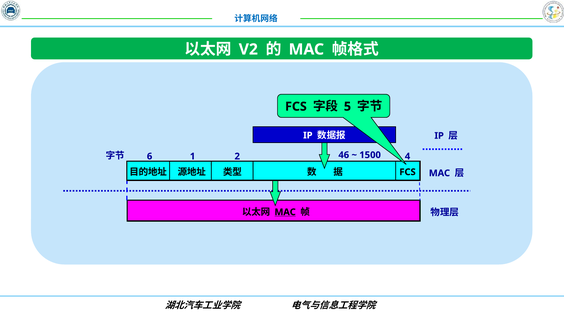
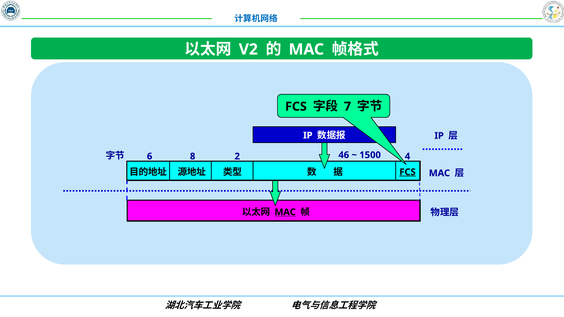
5: 5 -> 7 (347, 107)
1: 1 -> 8 (193, 156)
FCS underline: none -> present (408, 172)
